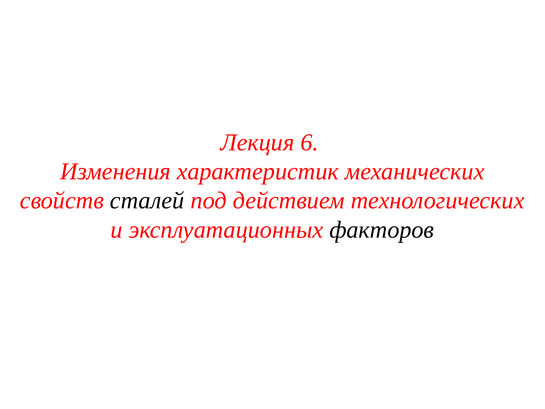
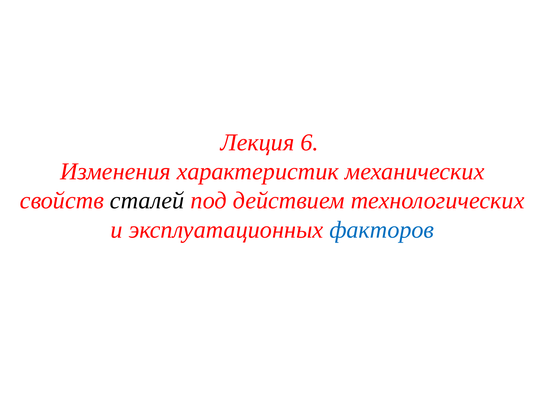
факторов colour: black -> blue (382, 230)
